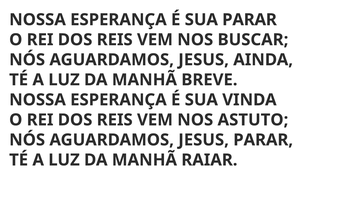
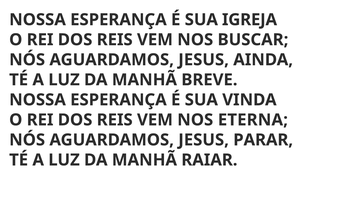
SUA PARAR: PARAR -> IGREJA (250, 20)
ASTUTO: ASTUTO -> ETERNA (253, 120)
